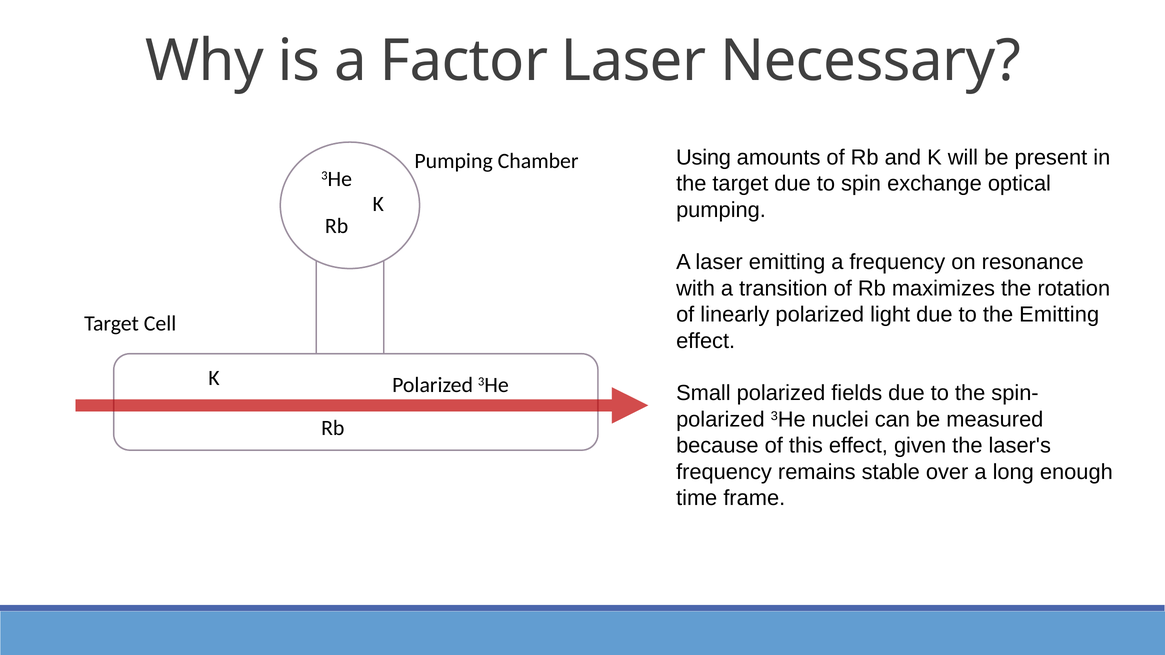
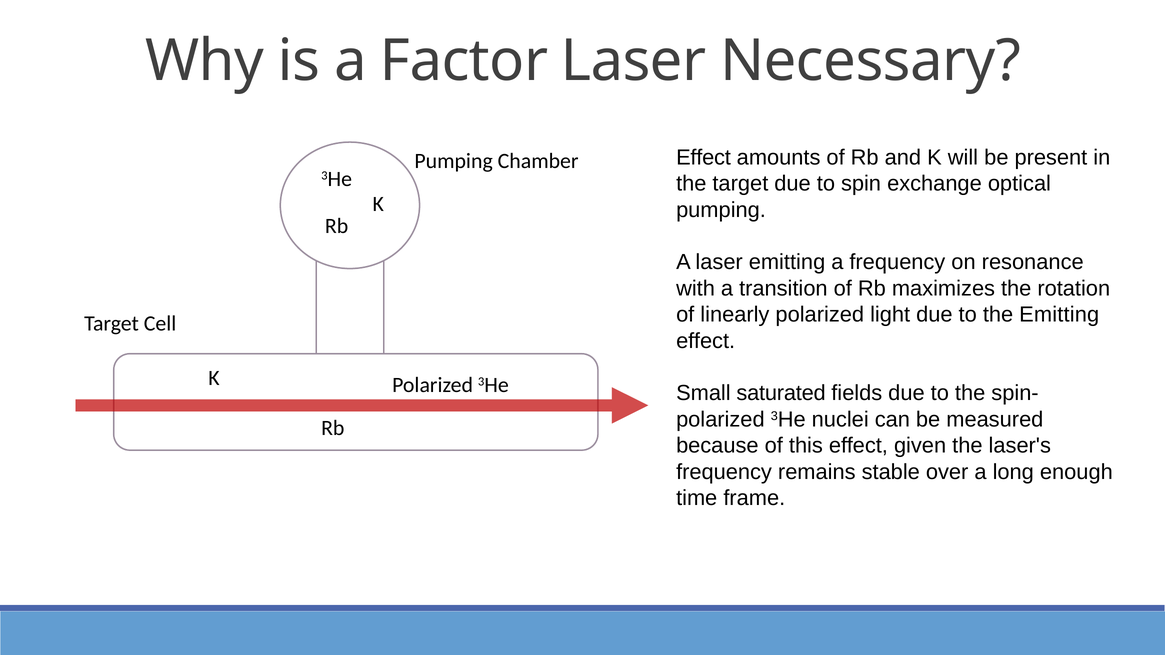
Using: Using -> Effect (704, 158)
Small polarized: polarized -> saturated (781, 393)
